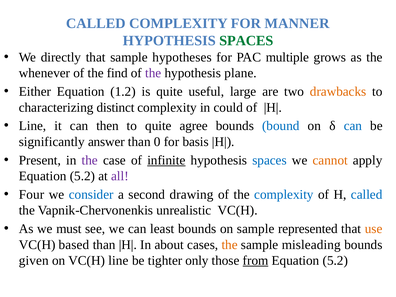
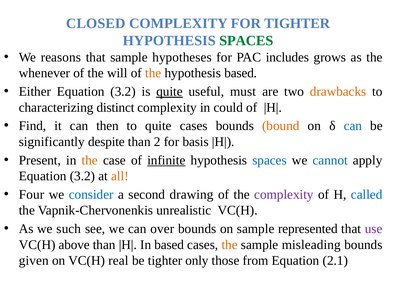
CALLED: CALLED -> CLOSED (96, 23)
FOR MANNER: MANNER -> TIGHTER (297, 23)
directly: directly -> reasons (61, 57)
multiple: multiple -> includes (287, 57)
find: find -> will (117, 73)
the colour: purple -> orange (153, 73)
hypothesis plane: plane -> based (241, 73)
1.2: 1.2 -> 3.2 (123, 92)
quite underline: none -> present (169, 92)
large: large -> must (243, 92)
Line: Line -> Find (33, 126)
quite agree: agree -> cases (194, 126)
bound colour: blue -> orange (281, 126)
answer: answer -> despite (106, 142)
0: 0 -> 2 (157, 142)
the colour: purple -> orange (90, 160)
cannot colour: orange -> blue (330, 160)
5.2: 5.2 -> 3.2 (82, 176)
all colour: purple -> orange (120, 176)
complexity colour: blue -> purple (284, 194)
must: must -> such (69, 229)
least: least -> over (162, 229)
use colour: orange -> purple (374, 229)
based: based -> above (74, 245)
In about: about -> based (169, 245)
VC(H line: line -> real (119, 260)
from underline: present -> none (256, 260)
5.2: 5.2 -> 2.1 (335, 260)
